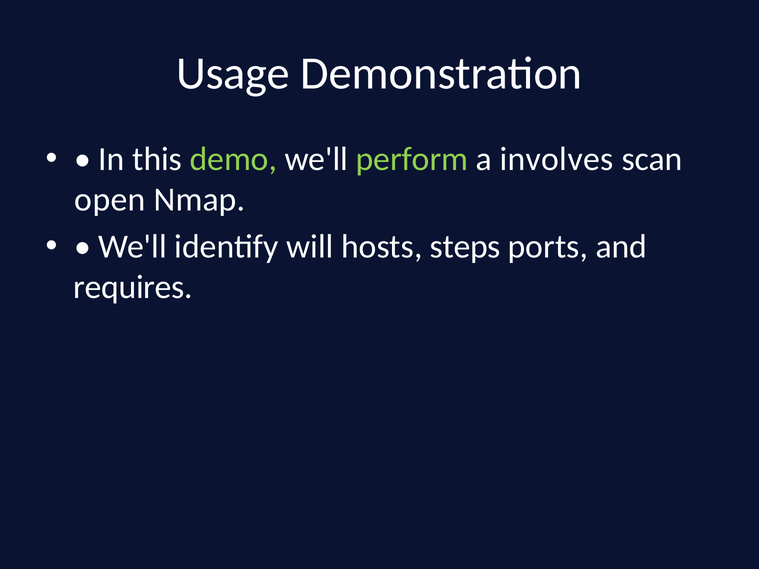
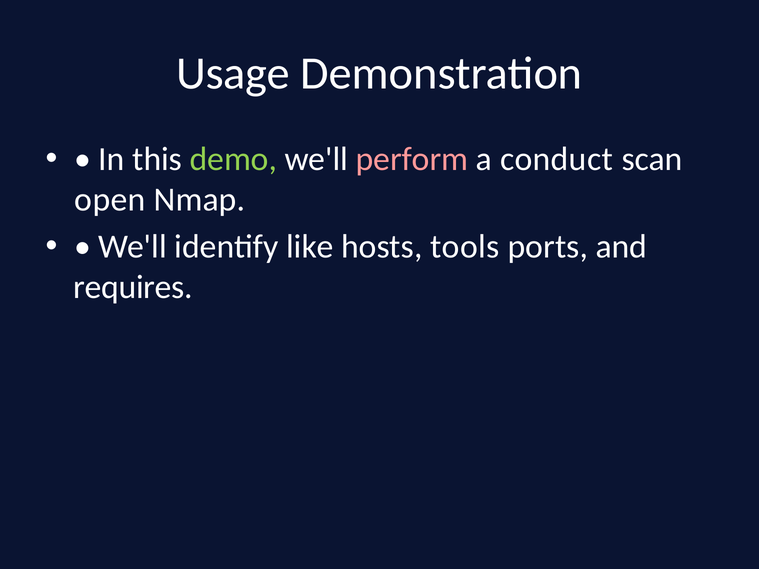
perform colour: light green -> pink (412, 159)
involves: involves -> conduct (557, 159)
will: will -> like (310, 247)
steps: steps -> tools (465, 247)
